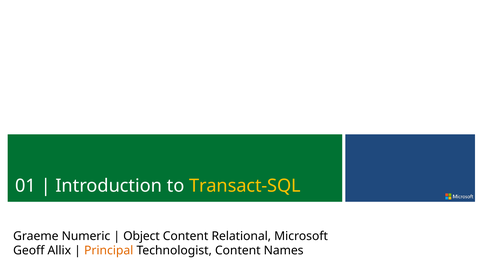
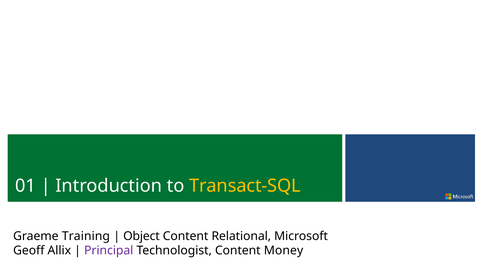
Numeric: Numeric -> Training (86, 236)
Principal colour: orange -> purple (109, 250)
Names: Names -> Money (284, 250)
